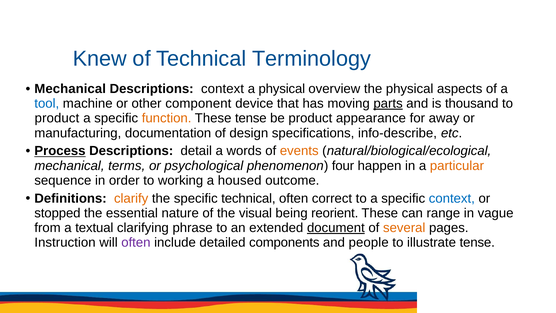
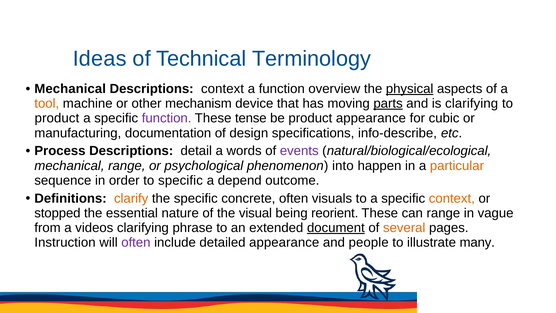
Knew: Knew -> Ideas (100, 59)
a physical: physical -> function (282, 89)
physical underline: none -> present (410, 89)
tool colour: blue -> orange (47, 103)
component: component -> mechanism (198, 103)
is thousand: thousand -> clarifying (472, 103)
function colour: orange -> purple (167, 118)
away: away -> cubic (444, 118)
Process underline: present -> none (60, 151)
events colour: orange -> purple (299, 151)
mechanical terms: terms -> range (127, 166)
four: four -> into (343, 166)
to working: working -> specific (180, 180)
housed: housed -> depend (240, 180)
specific technical: technical -> concrete (248, 198)
correct: correct -> visuals (332, 198)
context colour: blue -> orange (452, 198)
textual: textual -> videos (94, 228)
detailed components: components -> appearance (284, 242)
illustrate tense: tense -> many (477, 242)
